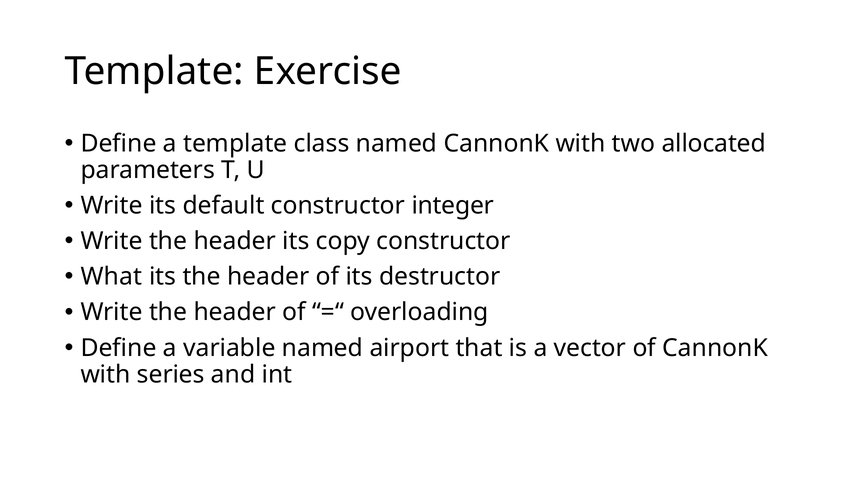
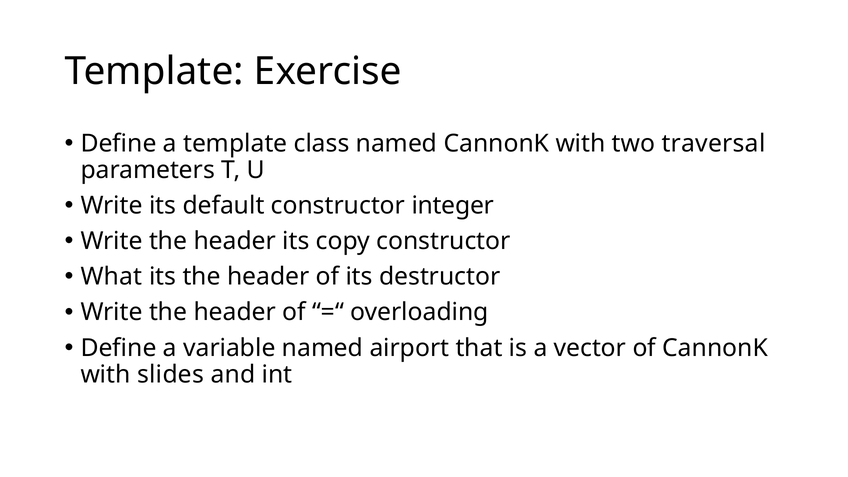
allocated: allocated -> traversal (714, 143)
series: series -> slides (171, 375)
